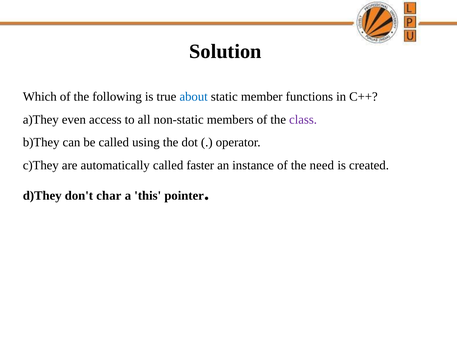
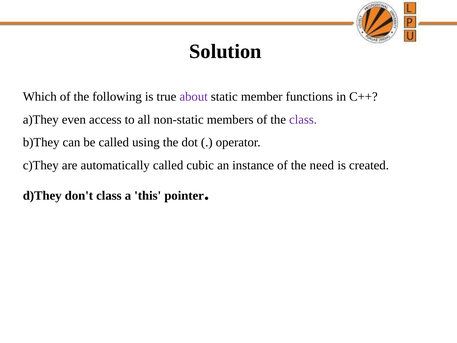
about colour: blue -> purple (194, 97)
faster: faster -> cubic (200, 165)
don't char: char -> class (109, 196)
